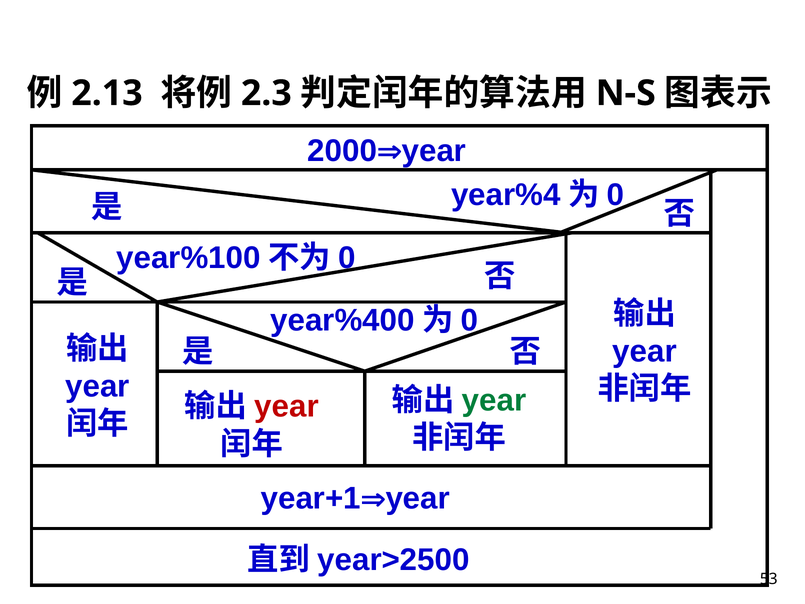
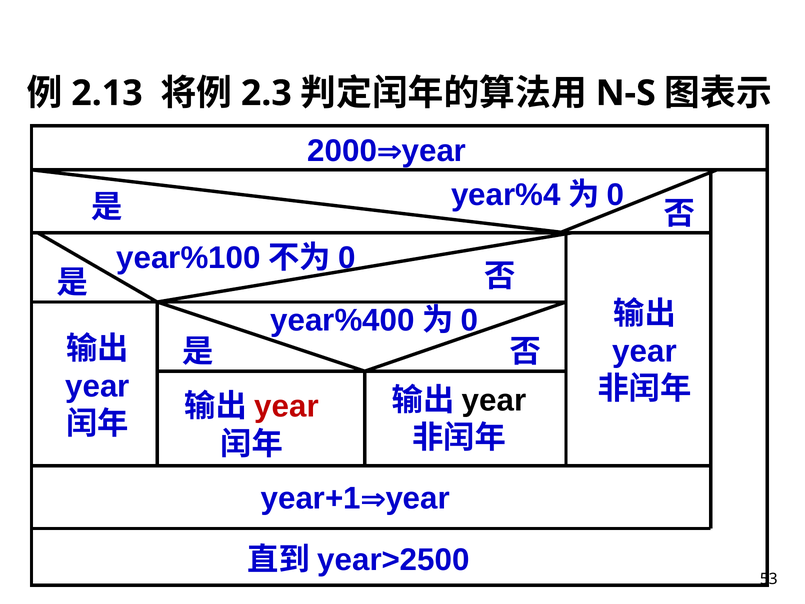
year colour: green -> black (494, 400)
